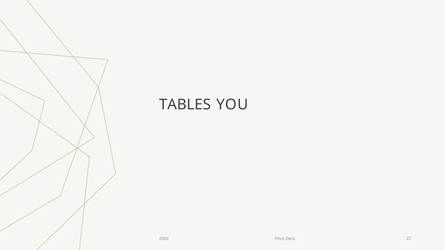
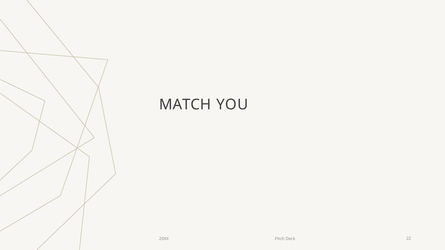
TABLES: TABLES -> MATCH (185, 105)
